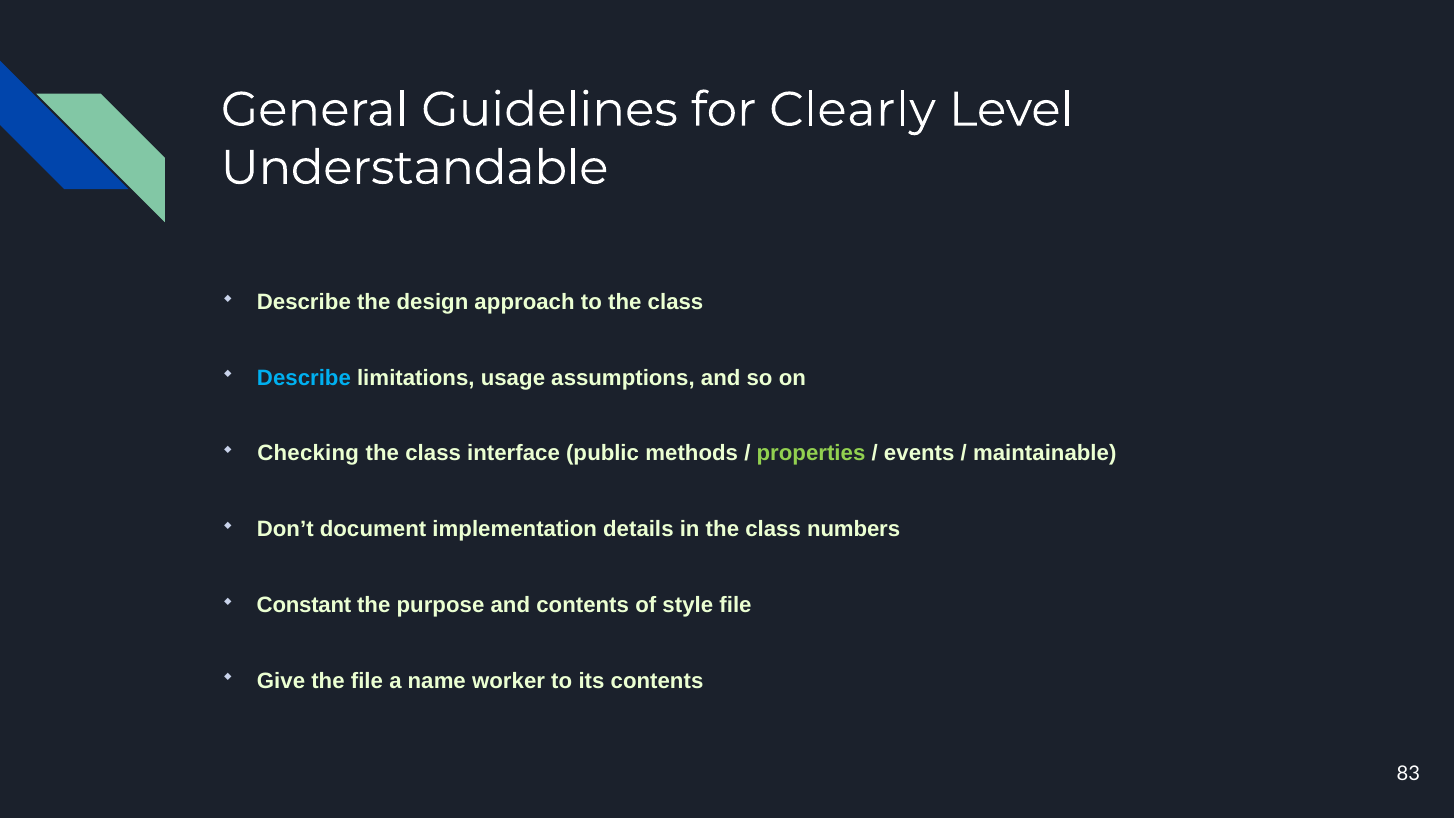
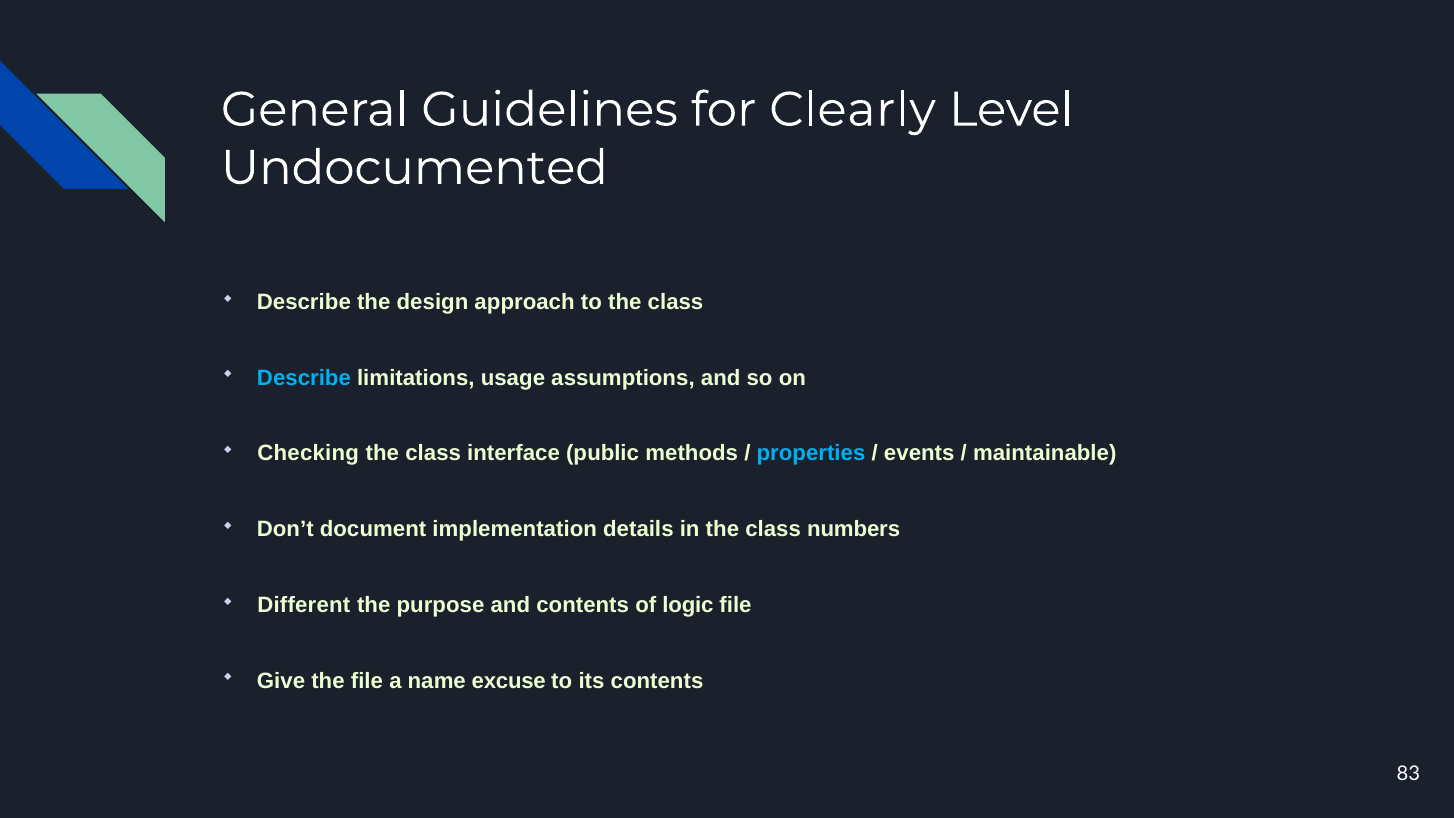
Understandable: Understandable -> Undocumented (414, 168)
properties colour: light green -> light blue (811, 454)
Constant: Constant -> Different (304, 605)
style: style -> logic (688, 605)
worker: worker -> excuse (509, 681)
